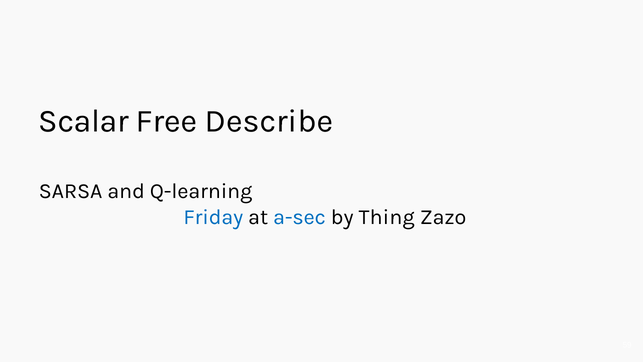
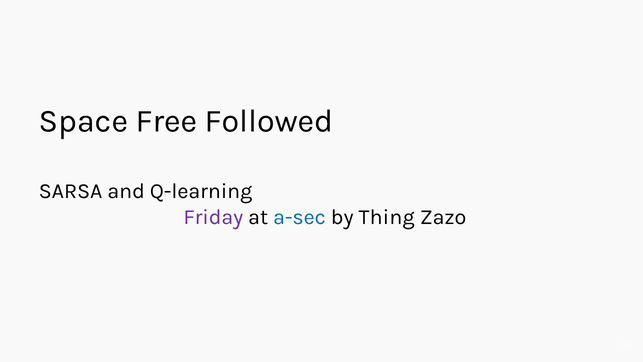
Scalar: Scalar -> Space (83, 121)
Describe: Describe -> Followed (269, 121)
Friday colour: blue -> purple (213, 217)
